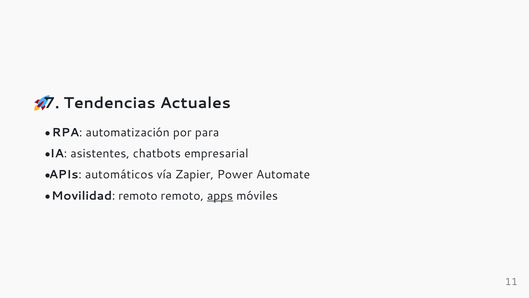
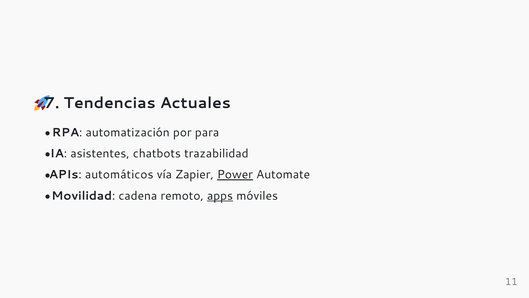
empresarial: empresarial -> trazabilidad (216, 153)
Power underline: none -> present (235, 174)
Movilidad remoto: remoto -> cadena (138, 196)
